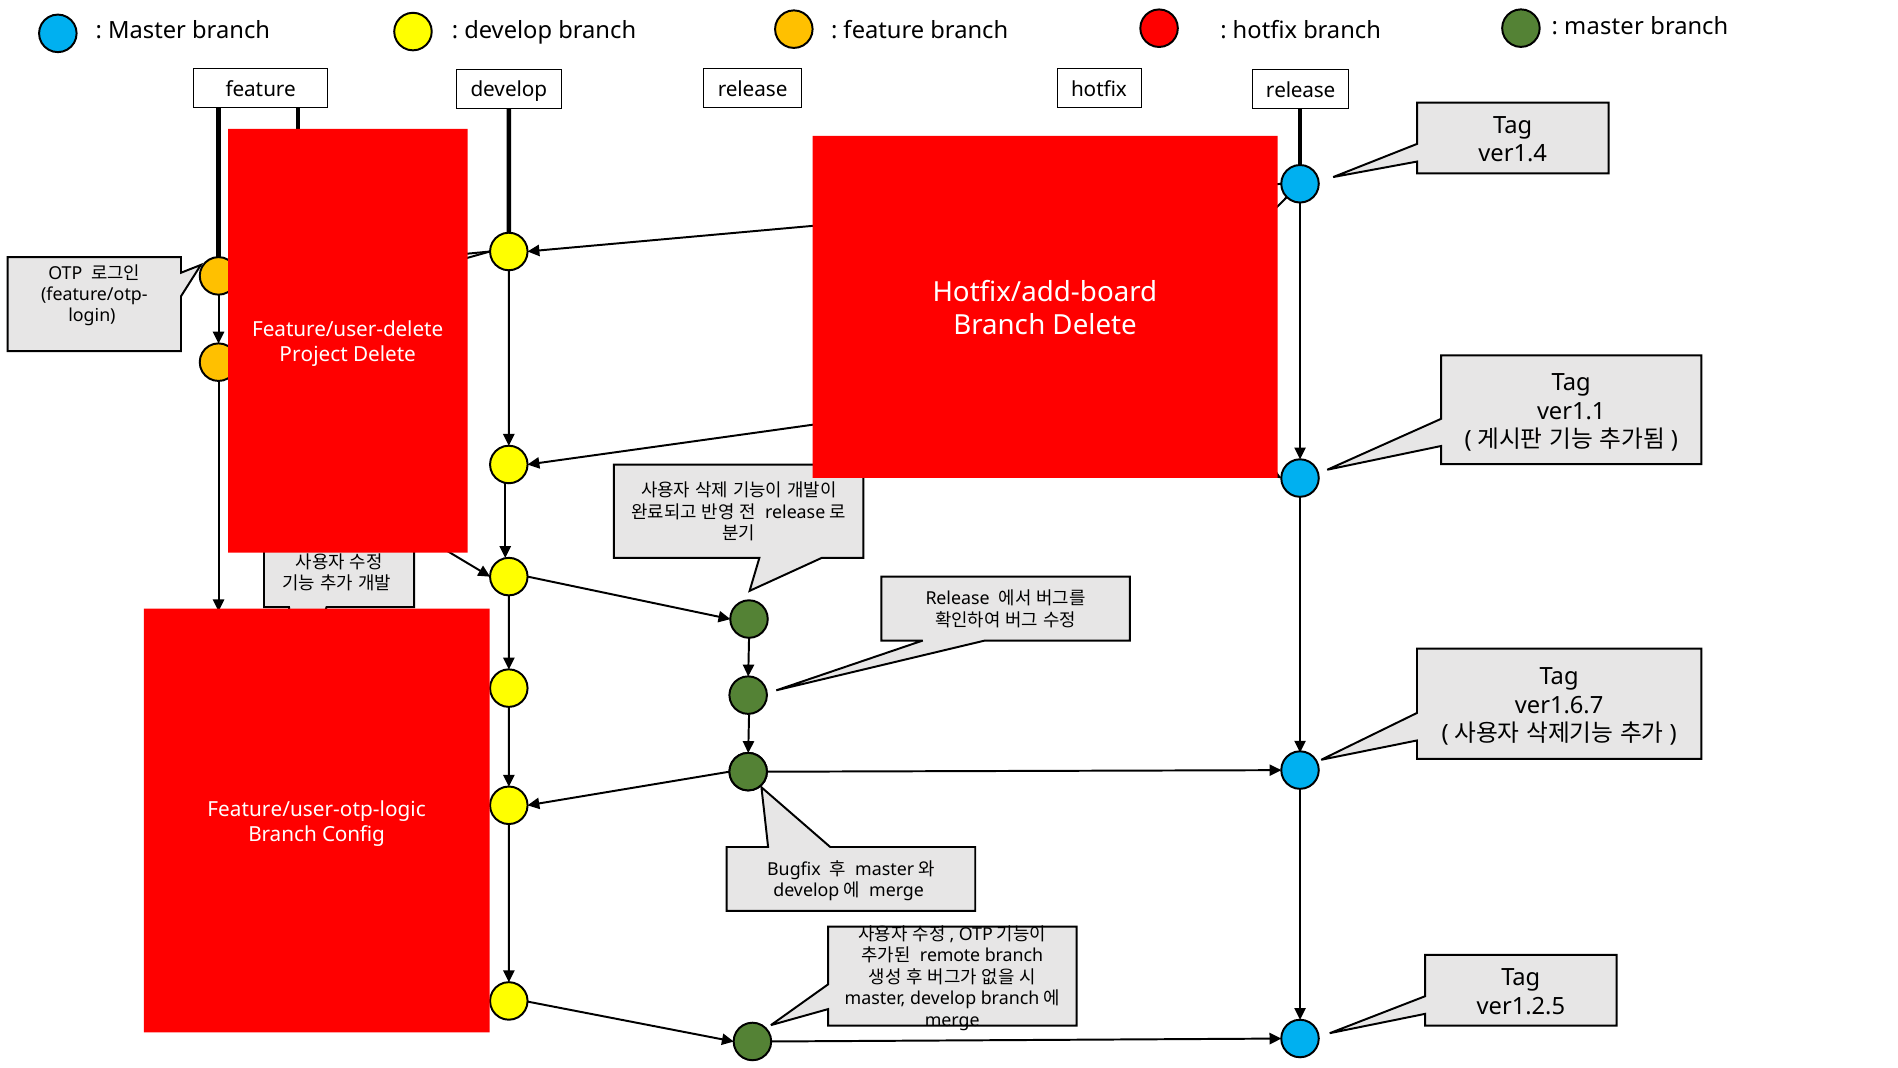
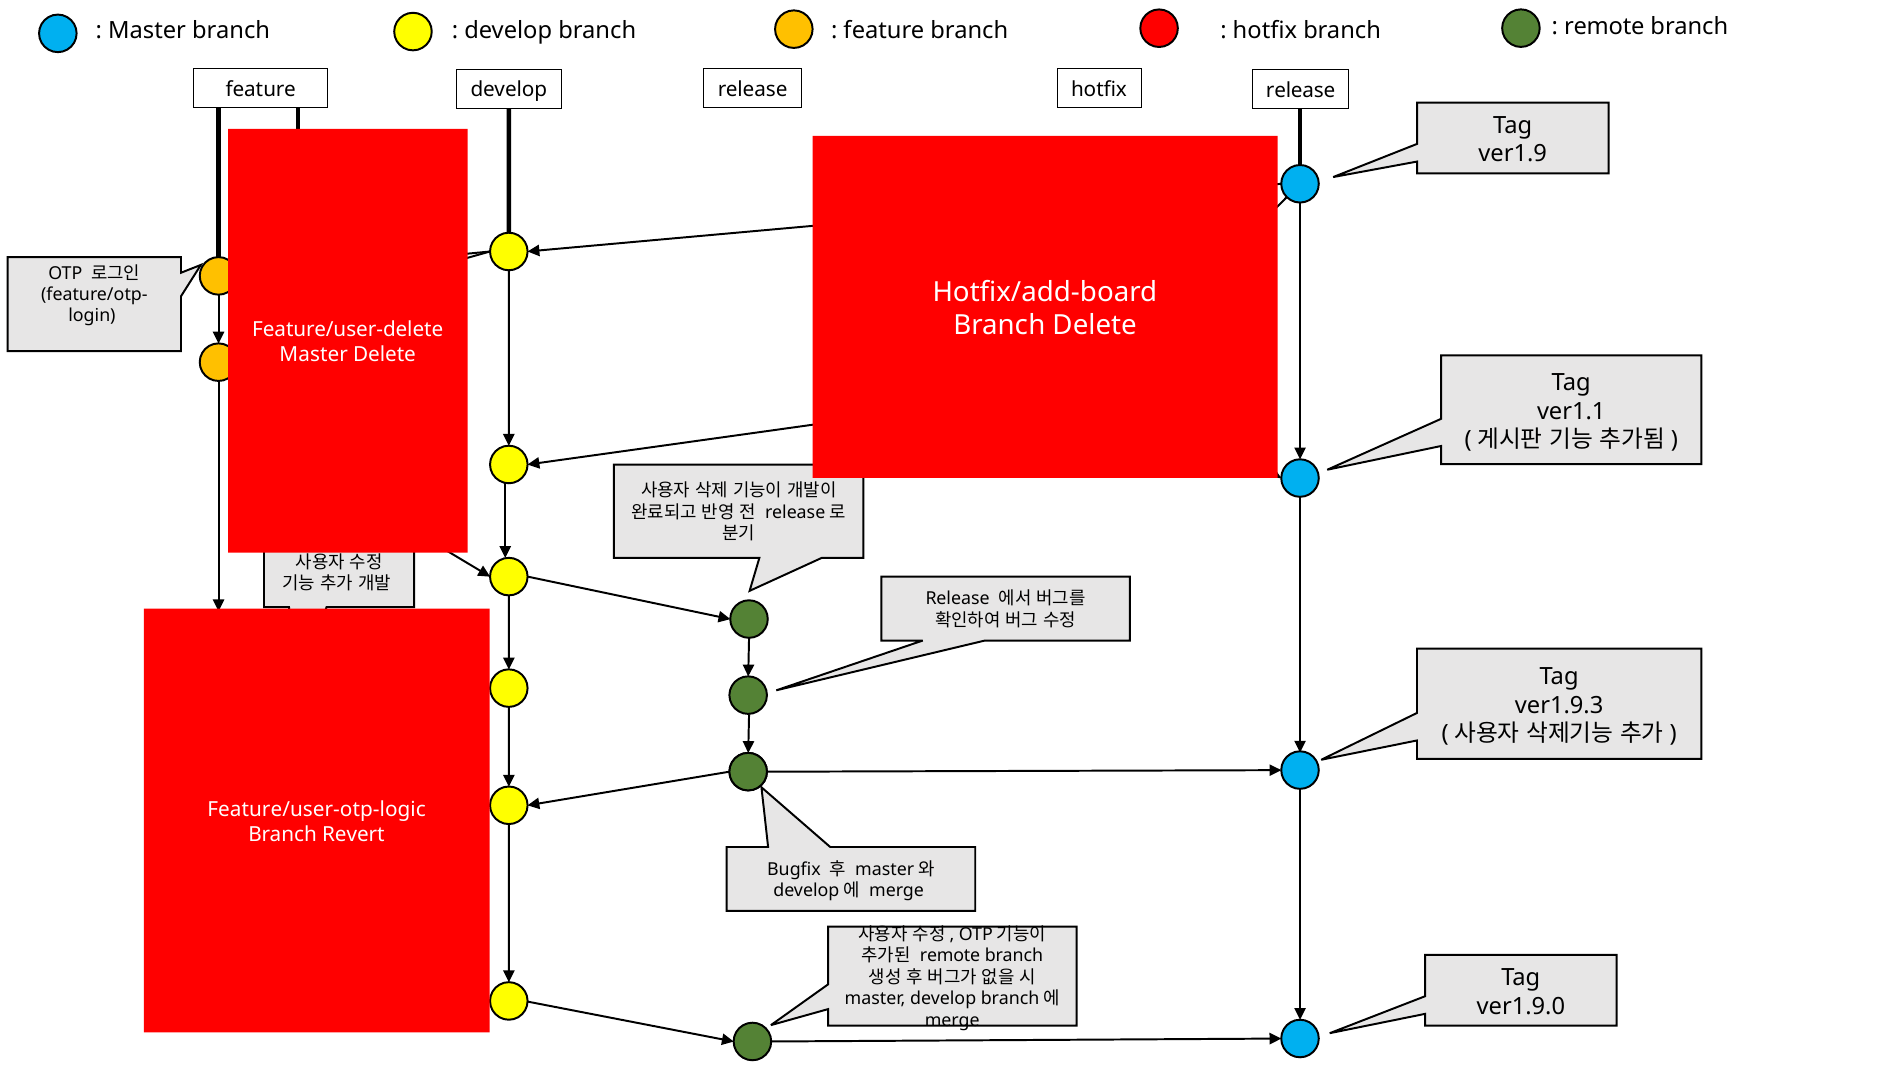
master: master -> remote (1604, 27)
ver1.4: ver1.4 -> ver1.9 (1513, 154)
Project: Project -> Master (314, 355)
ver1.6.7: ver1.6.7 -> ver1.9.3 (1559, 705)
Config: Config -> Revert (353, 834)
ver1.2.5: ver1.2.5 -> ver1.9.0 (1521, 1006)
